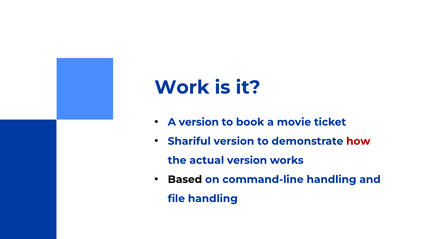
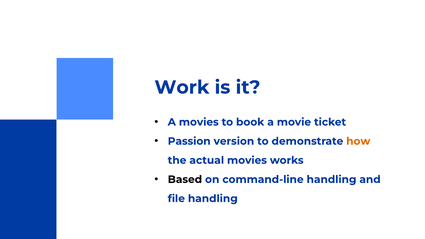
A version: version -> movies (199, 122)
Shariful: Shariful -> Passion (189, 141)
how colour: red -> orange (358, 141)
actual version: version -> movies (247, 160)
